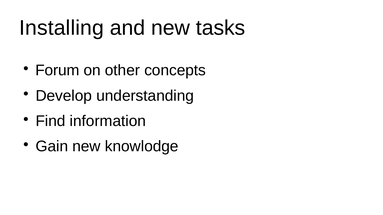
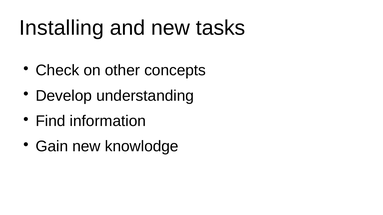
Forum: Forum -> Check (57, 71)
